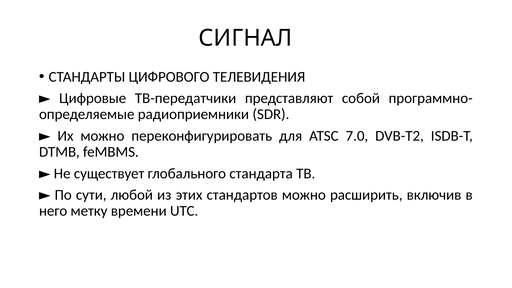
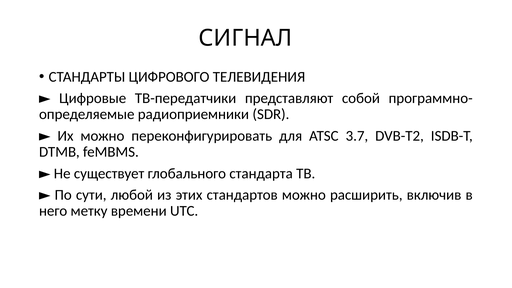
7.0: 7.0 -> 3.7 (357, 136)
